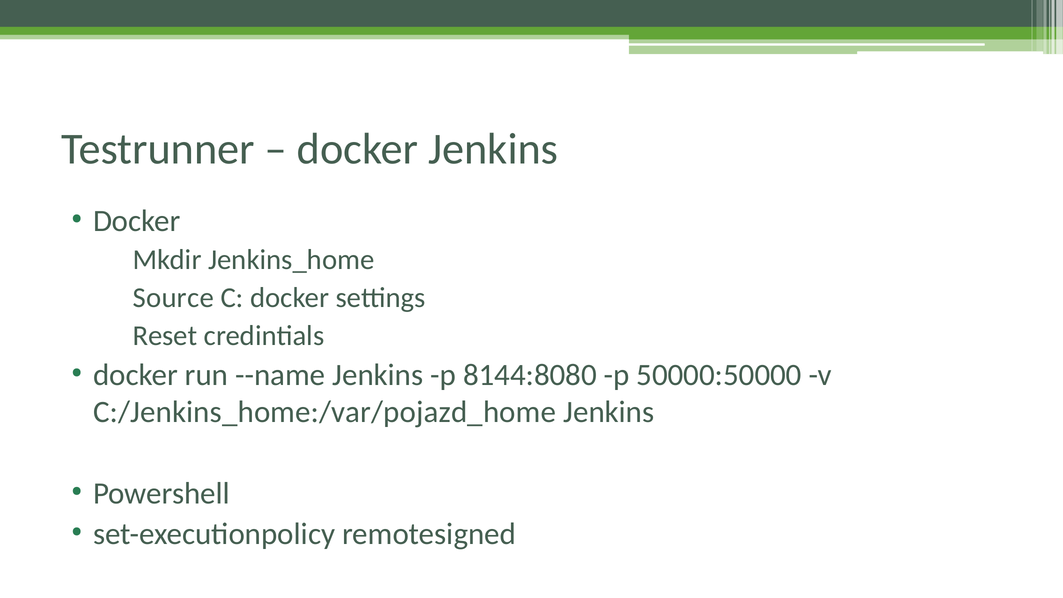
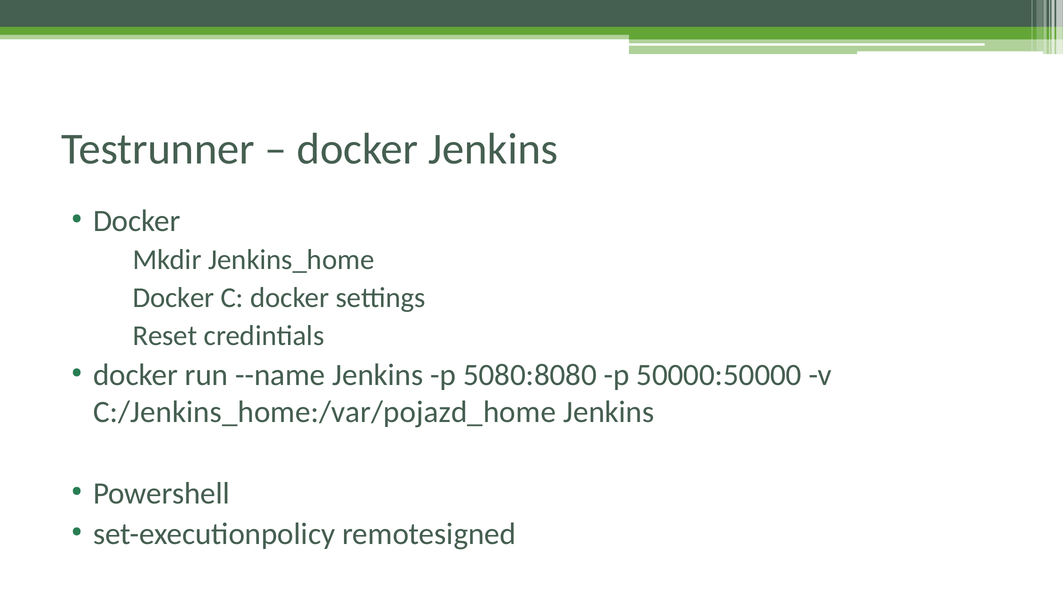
Source: Source -> Docker (174, 298)
8144:8080: 8144:8080 -> 5080:8080 (530, 375)
